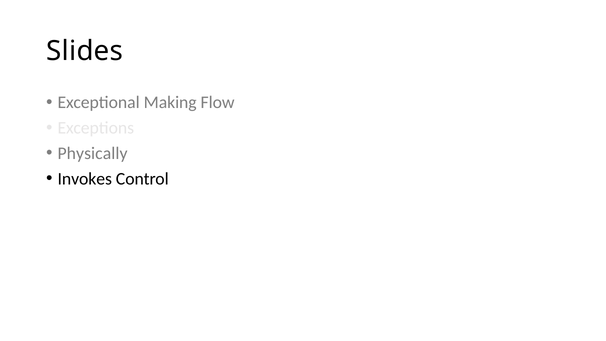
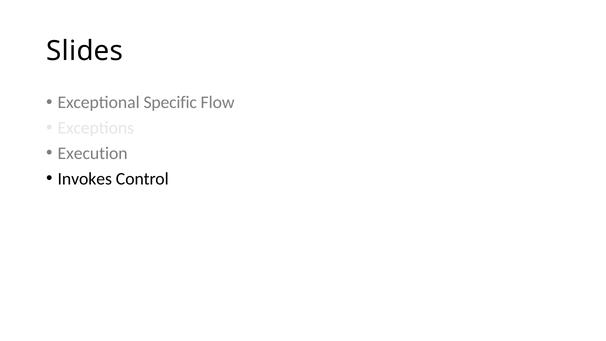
Making: Making -> Specific (170, 102)
Physically: Physically -> Execution (93, 153)
